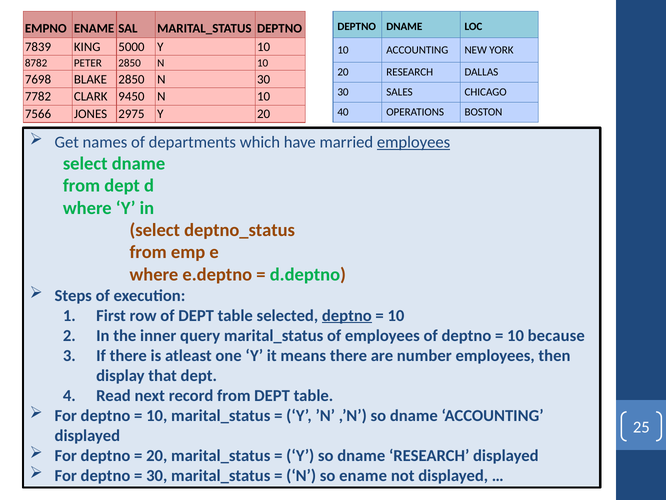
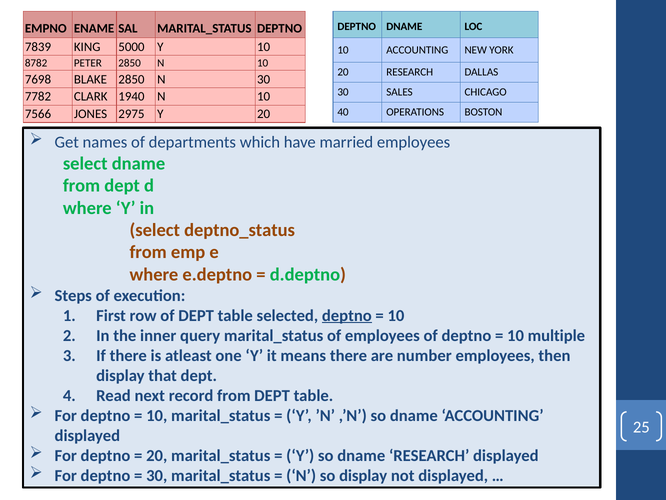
9450: 9450 -> 1940 (131, 97)
employees underline: present -> none (414, 142)
because: because -> multiple (556, 335)
so ename: ename -> display (363, 475)
